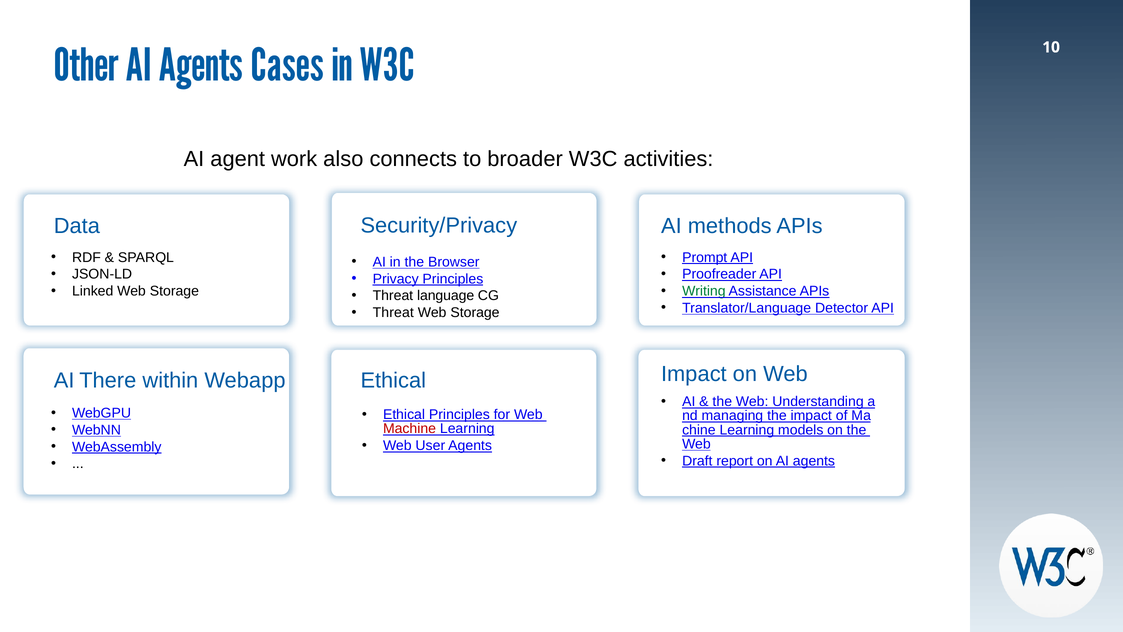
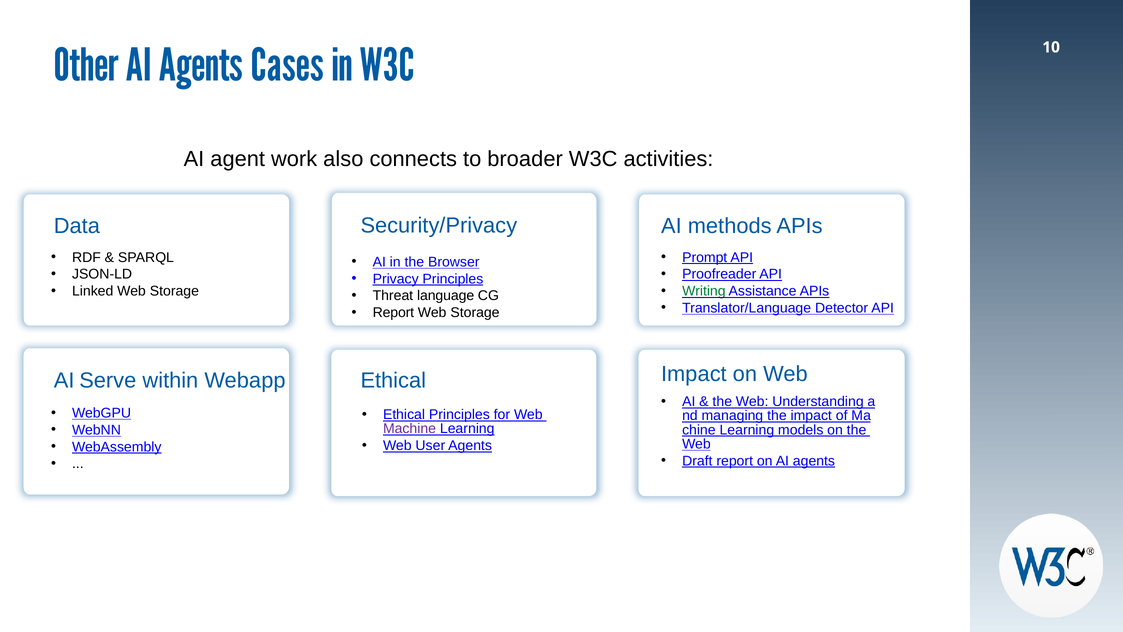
Threat: Threat -> Report (393, 313)
There: There -> Serve (108, 380)
Machine colour: red -> purple (409, 429)
